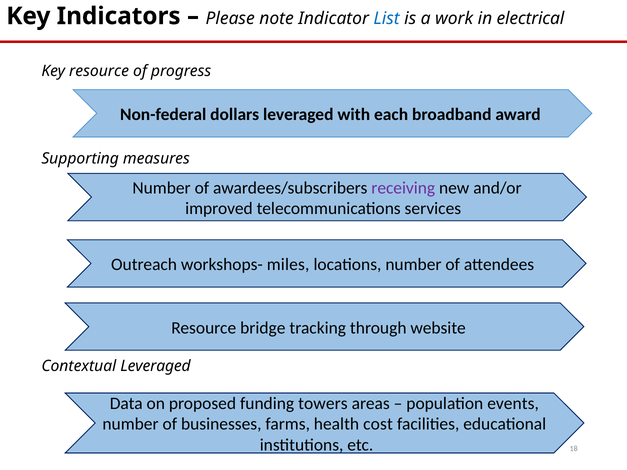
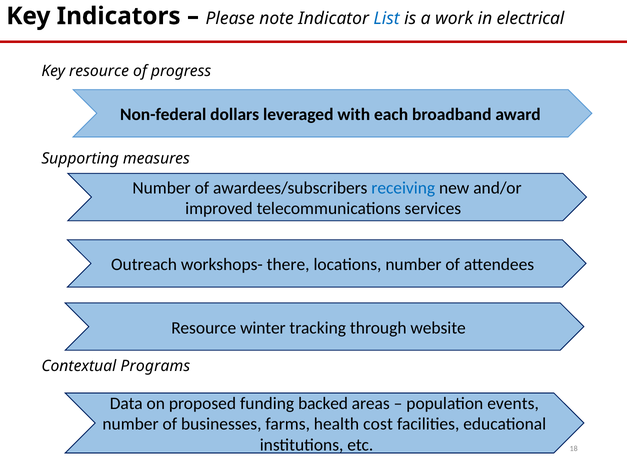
receiving colour: purple -> blue (403, 188)
miles: miles -> there (288, 265)
bridge: bridge -> winter (263, 328)
Contextual Leveraged: Leveraged -> Programs (155, 366)
towers: towers -> backed (323, 404)
